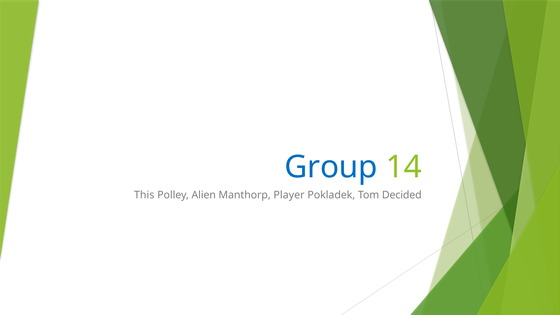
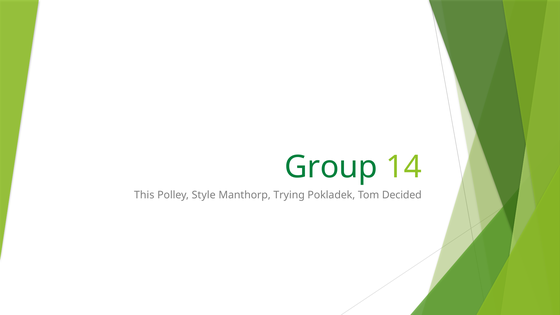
Group colour: blue -> green (331, 167)
Alien: Alien -> Style (204, 195)
Player: Player -> Trying (289, 195)
